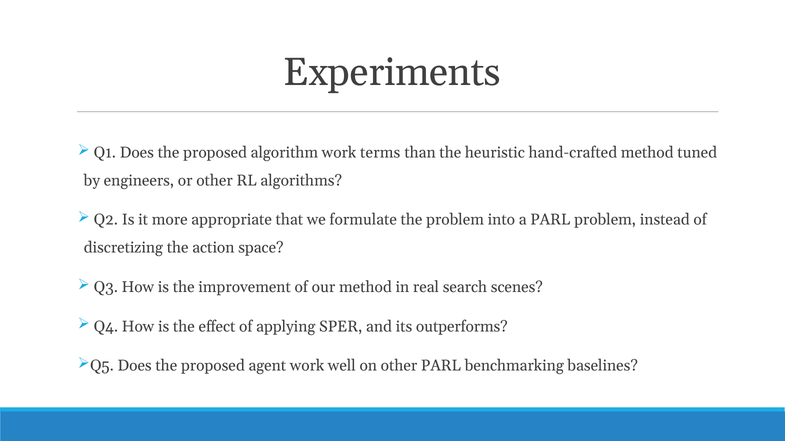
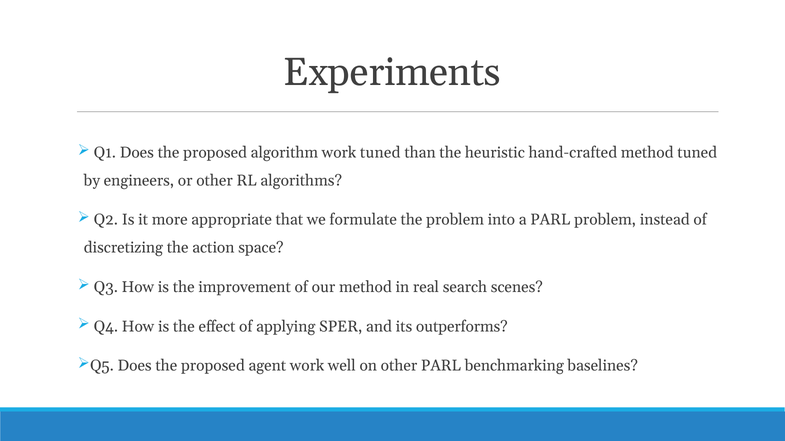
work terms: terms -> tuned (380, 153)
